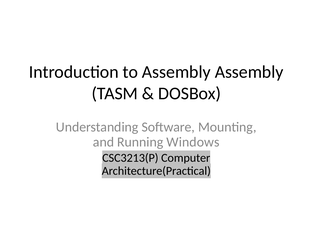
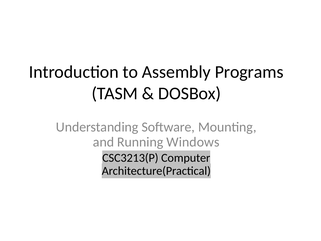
Assembly Assembly: Assembly -> Programs (249, 72)
